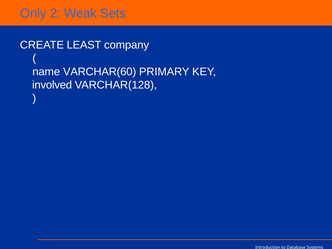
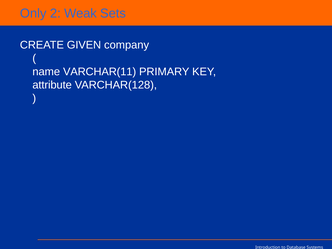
LEAST: LEAST -> GIVEN (84, 45)
VARCHAR(60: VARCHAR(60 -> VARCHAR(11 (100, 72)
involved: involved -> attribute (52, 85)
